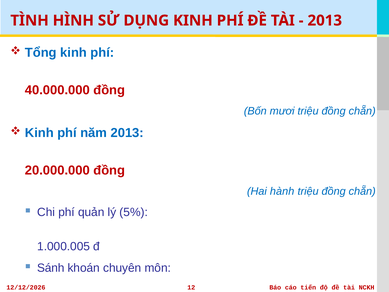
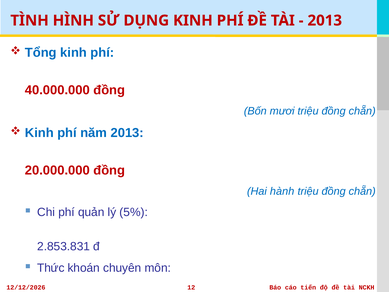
1.000.005: 1.000.005 -> 2.853.831 (64, 246)
Sánh: Sánh -> Thức (51, 268)
